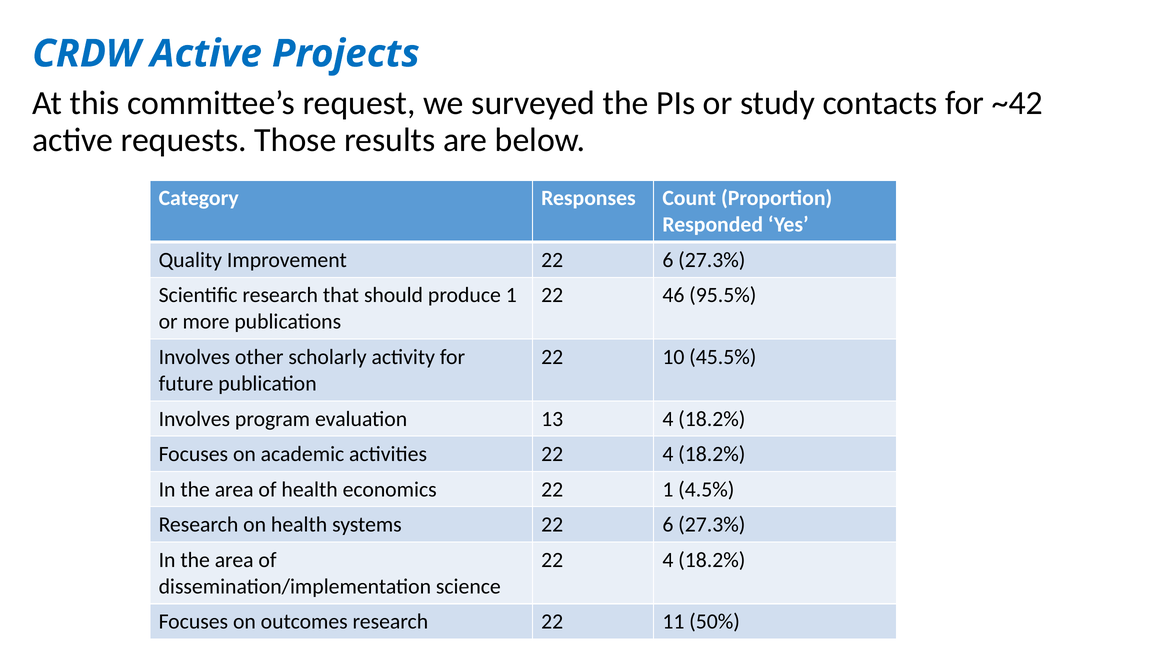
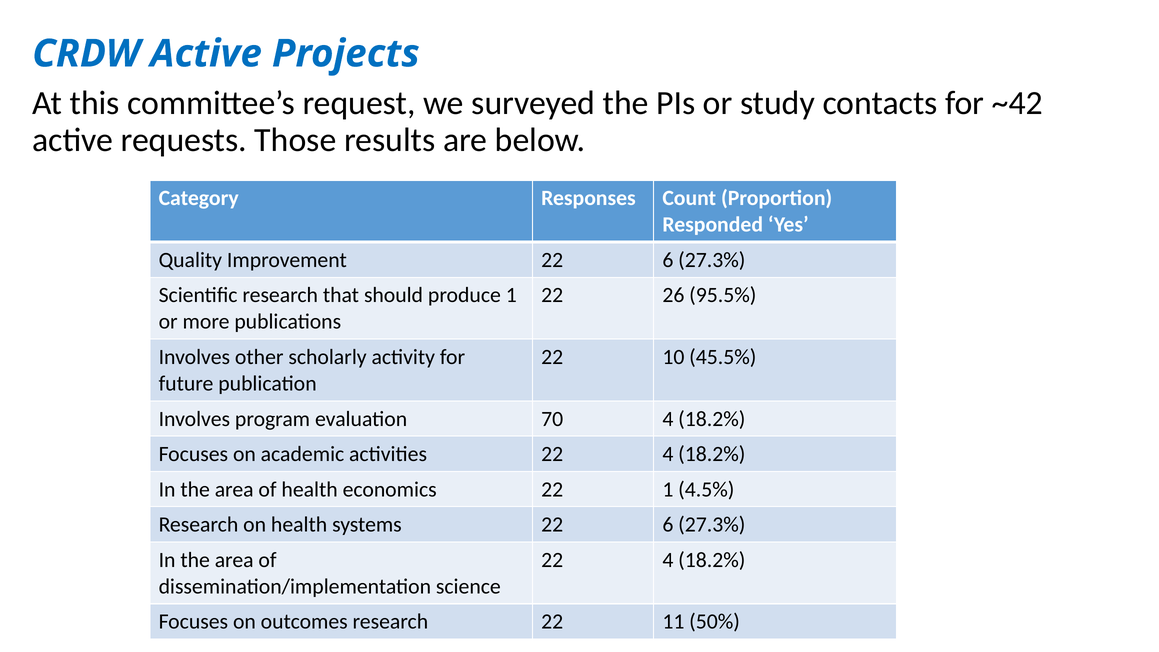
46: 46 -> 26 (673, 295)
13: 13 -> 70 (552, 419)
